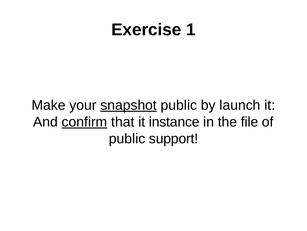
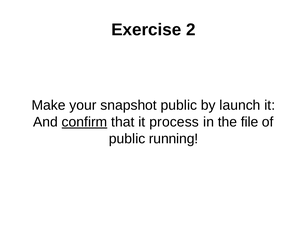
1: 1 -> 2 (191, 30)
snapshot underline: present -> none (129, 105)
instance: instance -> process (174, 122)
support: support -> running (174, 138)
